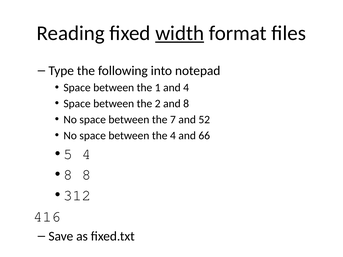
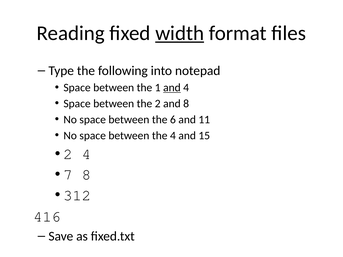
and underline: none -> present (172, 88)
7: 7 -> 6 (173, 120)
52: 52 -> 11 (204, 120)
66: 66 -> 15 (204, 136)
5: 5 -> 2 (68, 154)
8: 8 -> 7 (68, 175)
